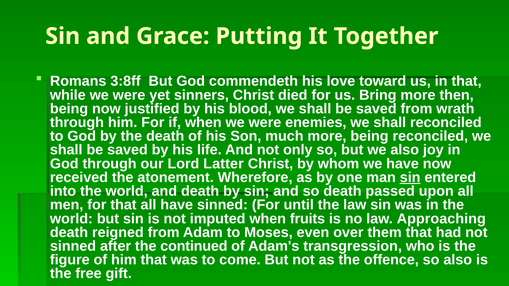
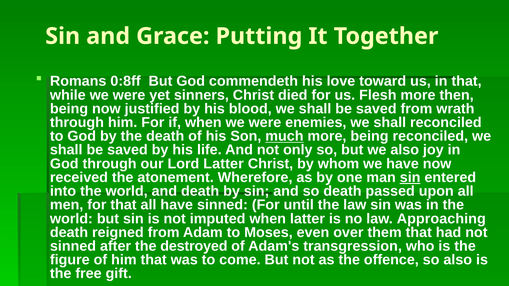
3:8ff: 3:8ff -> 0:8ff (126, 81)
Bring: Bring -> Flesh (378, 95)
much underline: none -> present (284, 136)
when fruits: fruits -> latter (307, 219)
continued: continued -> destroyed (194, 246)
